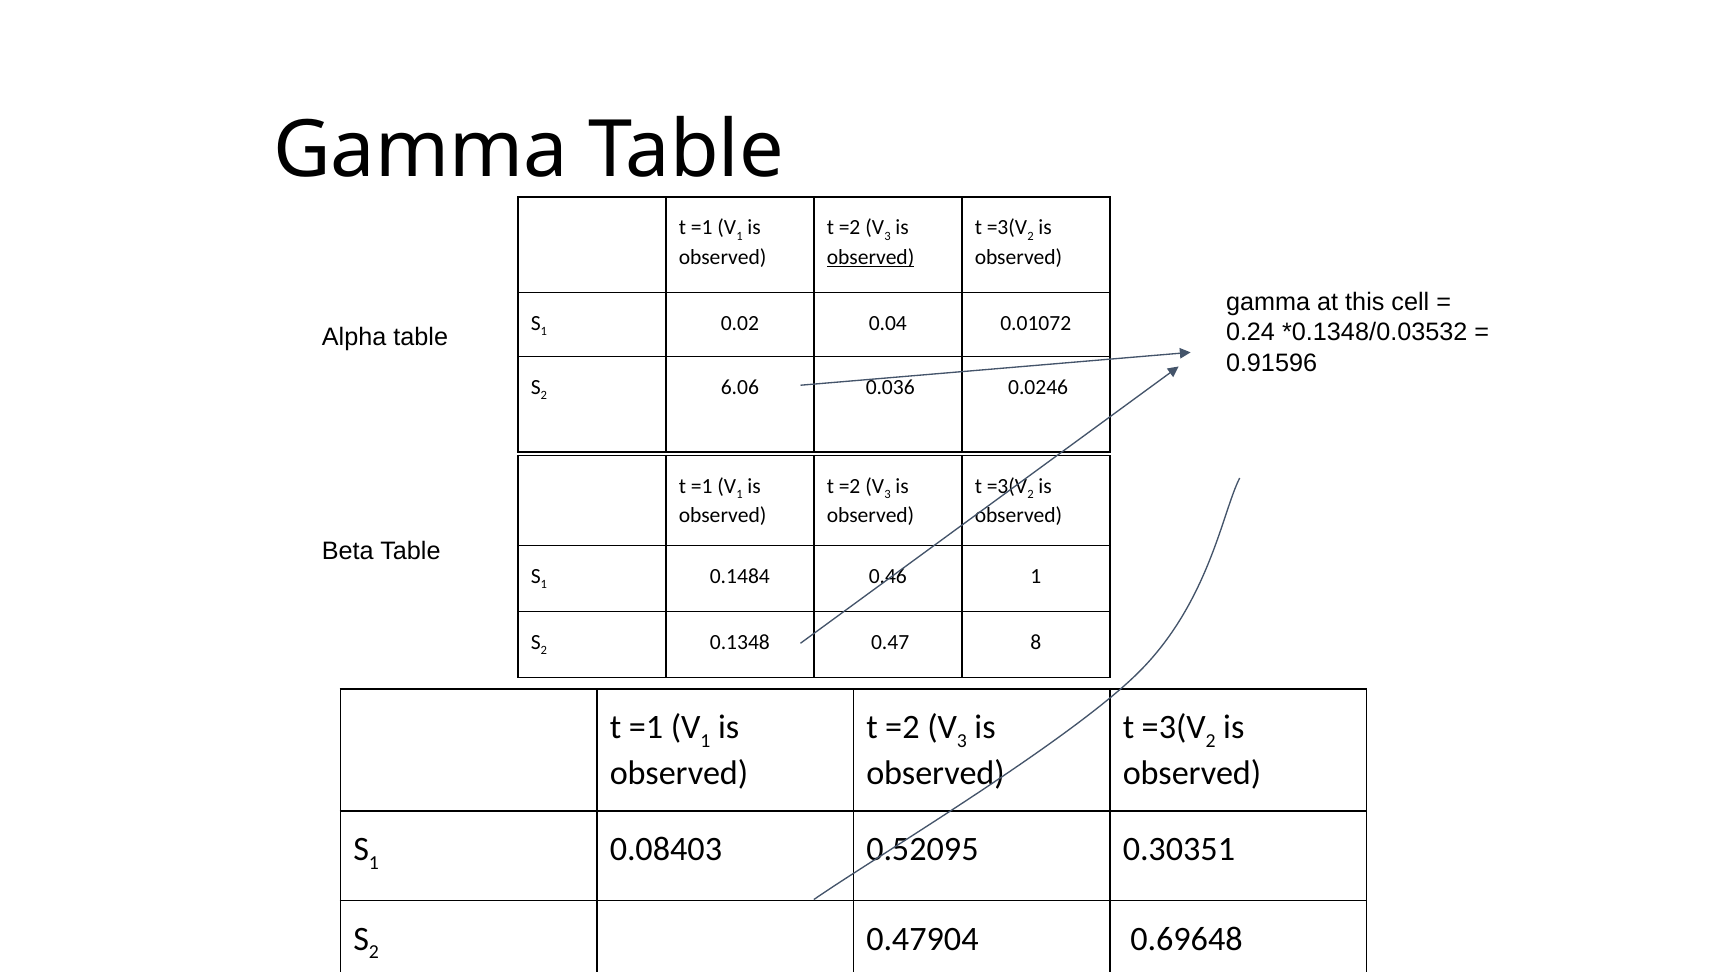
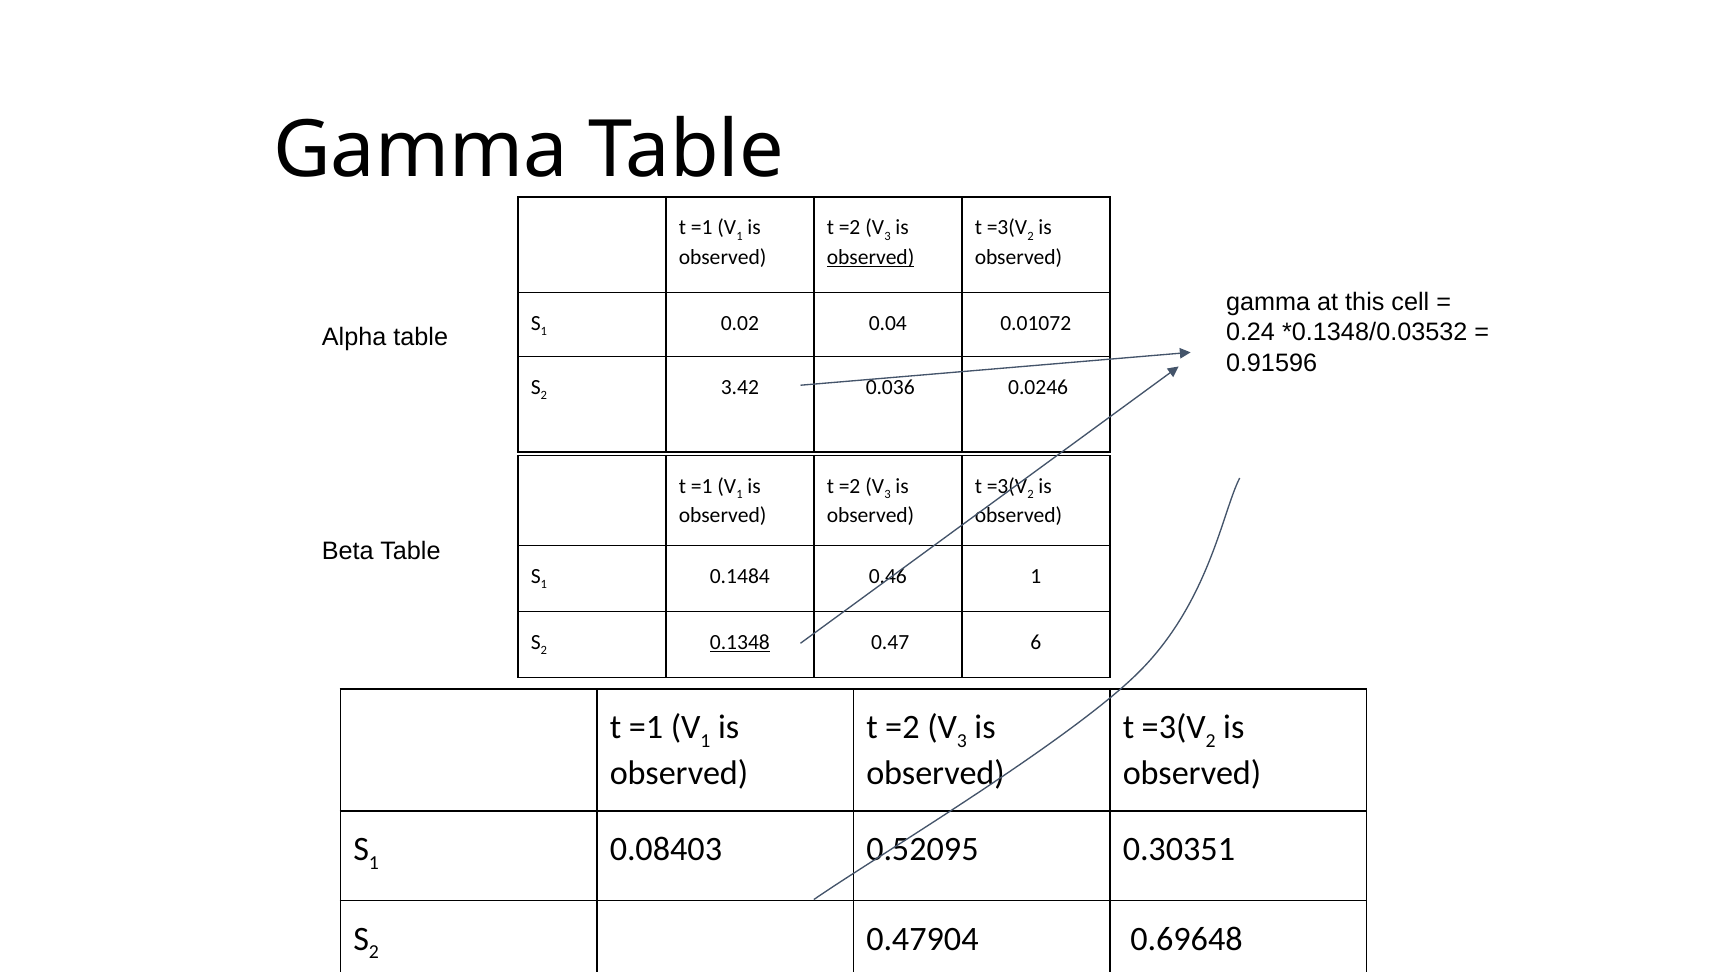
6.06: 6.06 -> 3.42 (740, 387)
0.1348 underline: none -> present (740, 642)
8: 8 -> 6 (1036, 642)
